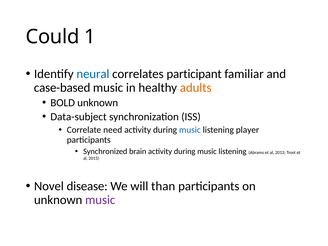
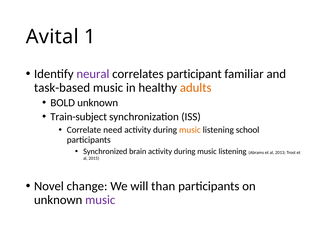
Could: Could -> Avital (52, 37)
neural colour: blue -> purple (93, 74)
case-based: case-based -> task-based (62, 88)
Data-subject: Data-subject -> Train-subject (79, 117)
music colour: blue -> orange (190, 130)
player: player -> school (248, 130)
disease: disease -> change (87, 186)
